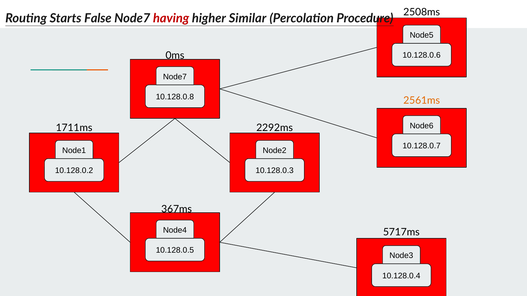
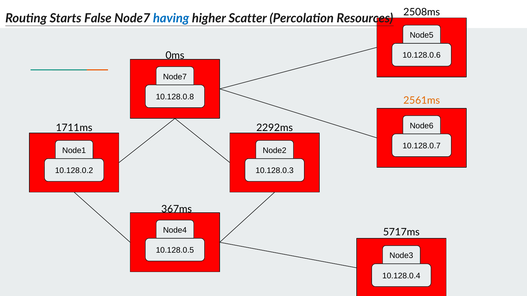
having colour: red -> blue (171, 18)
Similar: Similar -> Scatter (248, 18)
Procedure: Procedure -> Resources (365, 18)
